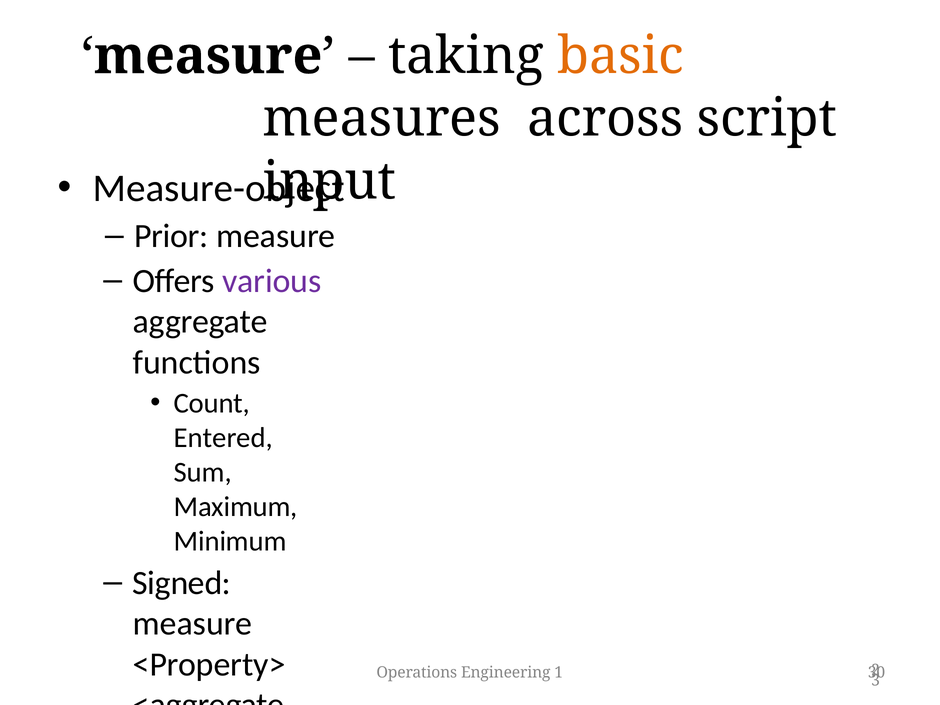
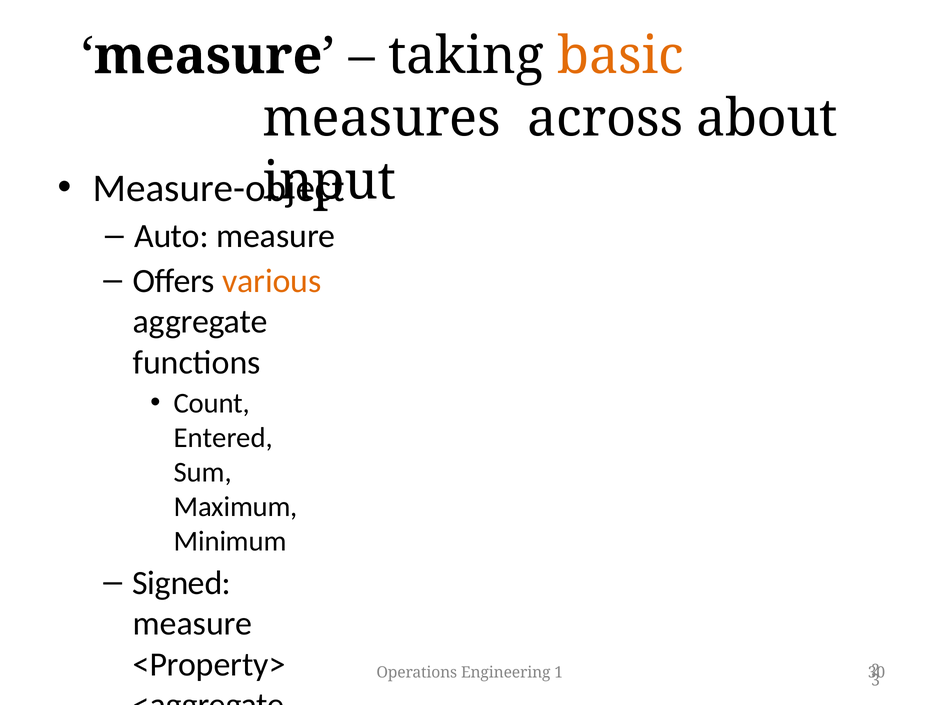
script: script -> about (767, 119)
Prior: Prior -> Auto (171, 236)
various colour: purple -> orange (272, 281)
